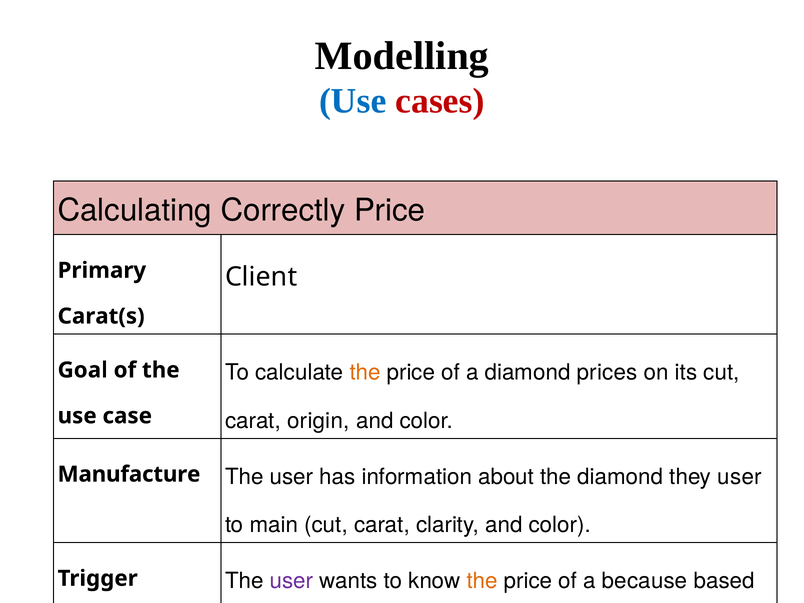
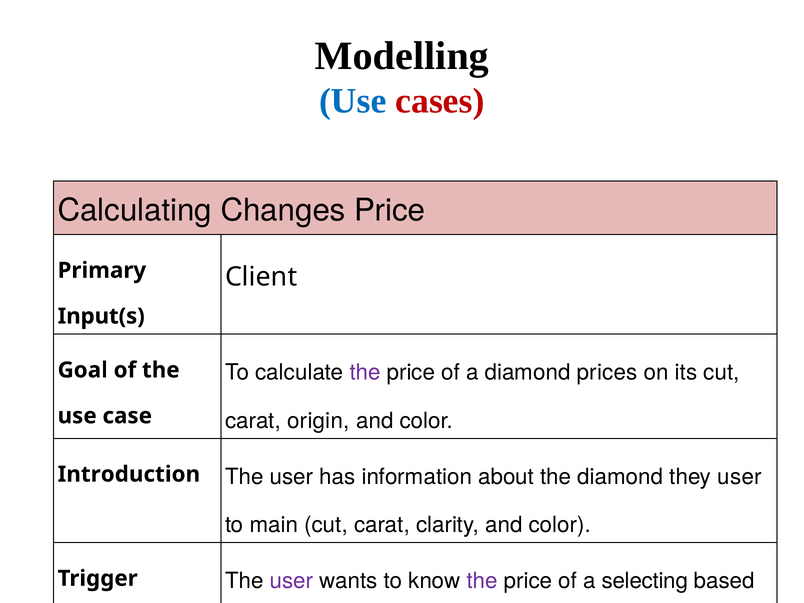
Correctly: Correctly -> Changes (283, 210)
Carat(s: Carat(s -> Input(s (101, 316)
the colour: orange -> purple (365, 373)
Manufacture: Manufacture -> Introduction (129, 474)
the colour: orange -> purple (482, 581)
because: because -> selecting (645, 581)
